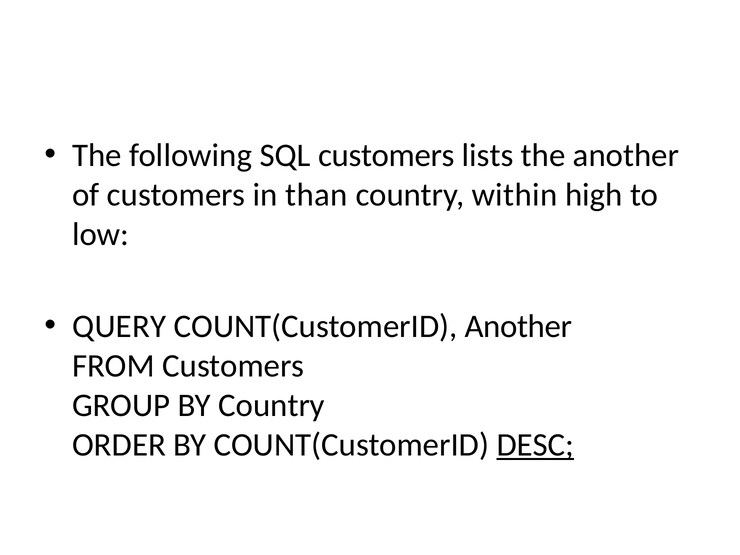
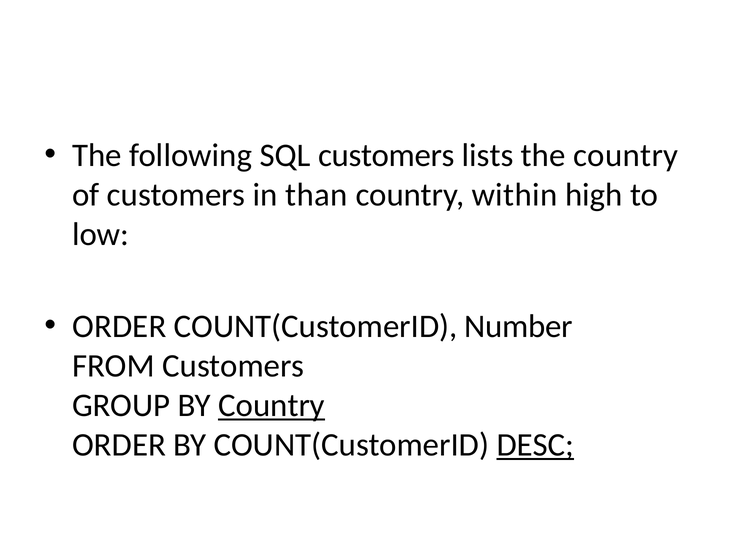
the another: another -> country (626, 155)
QUERY: QUERY -> ORDER (119, 326)
COUNT(CustomerID Another: Another -> Number (519, 326)
Country underline: none -> present (272, 405)
